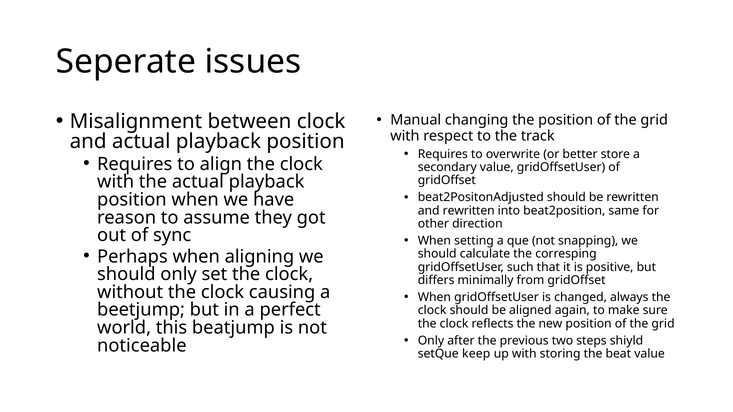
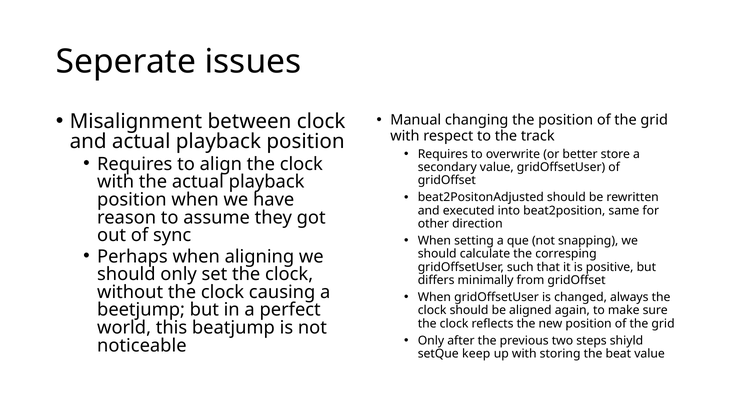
and rewritten: rewritten -> executed (469, 211)
